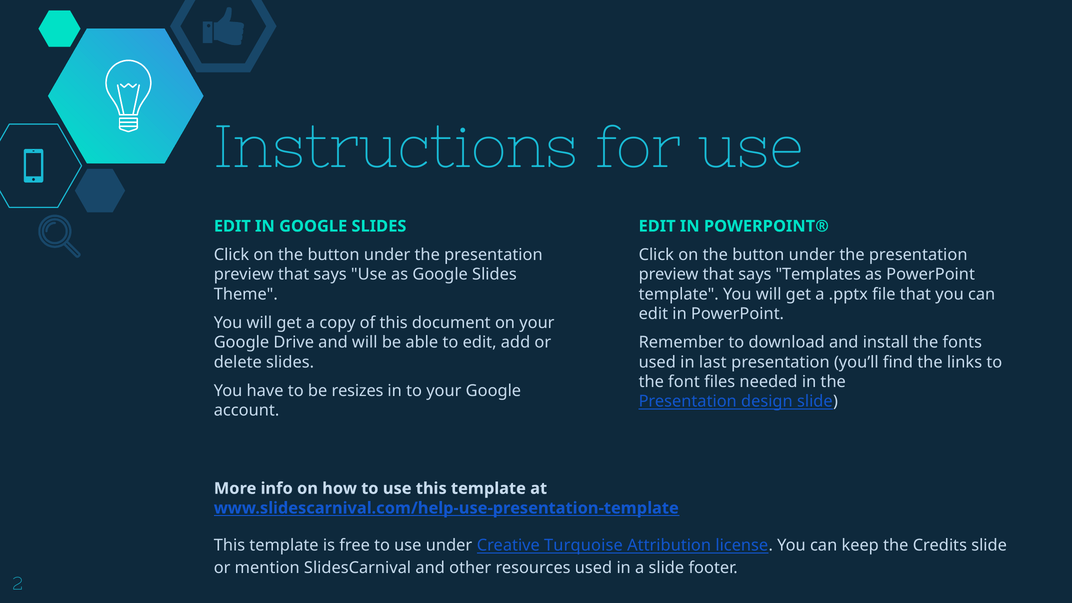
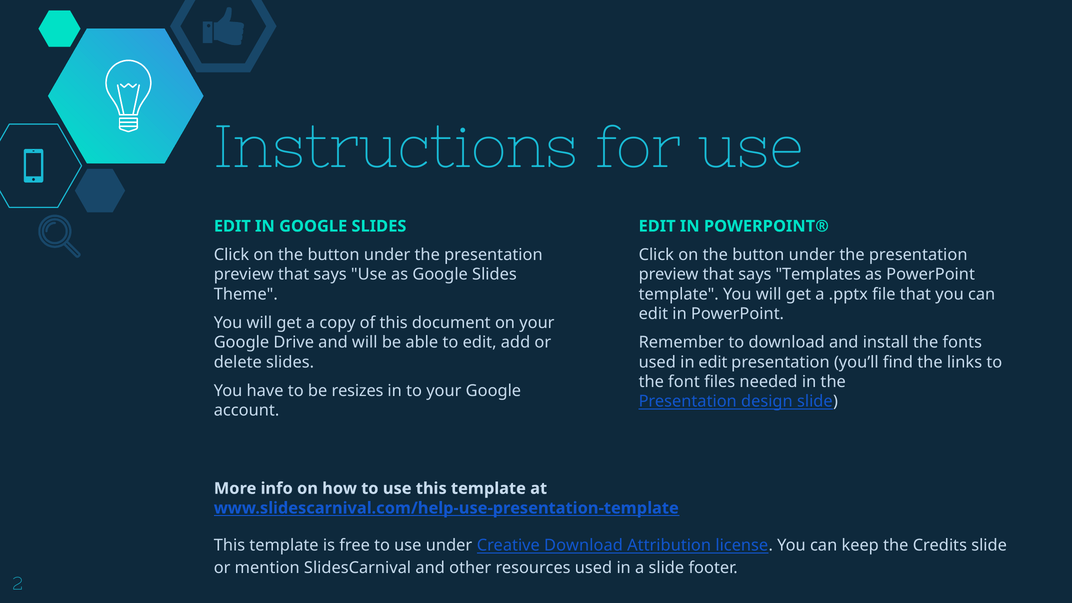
in last: last -> edit (713, 362)
Creative Turquoise: Turquoise -> Download (583, 545)
